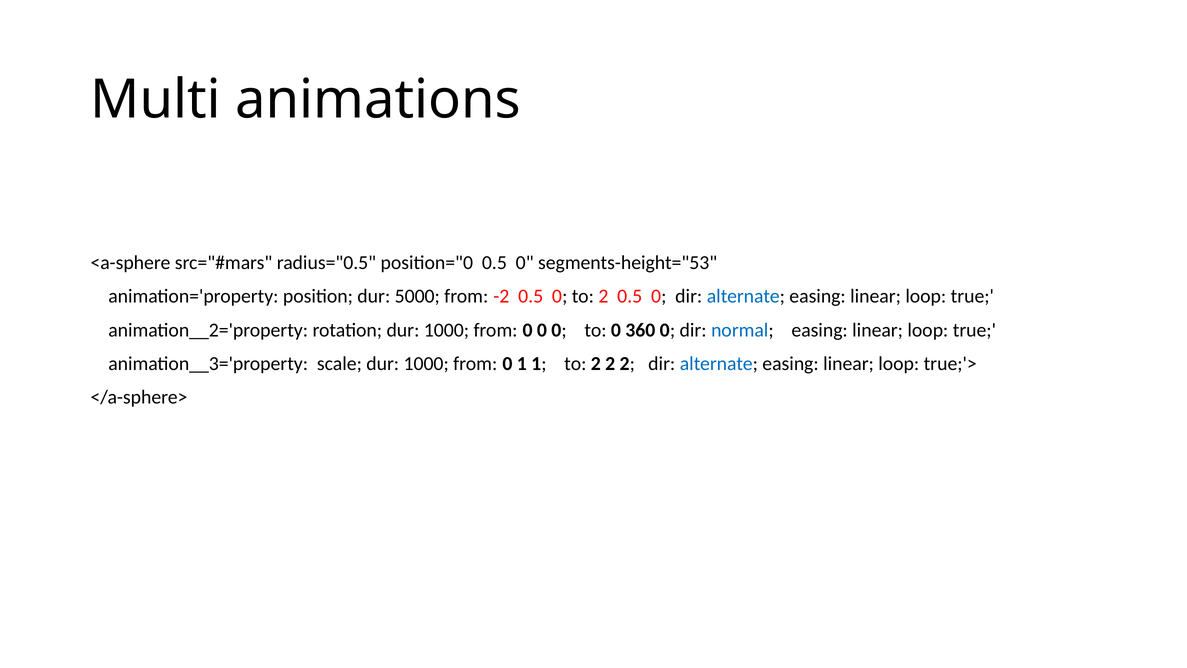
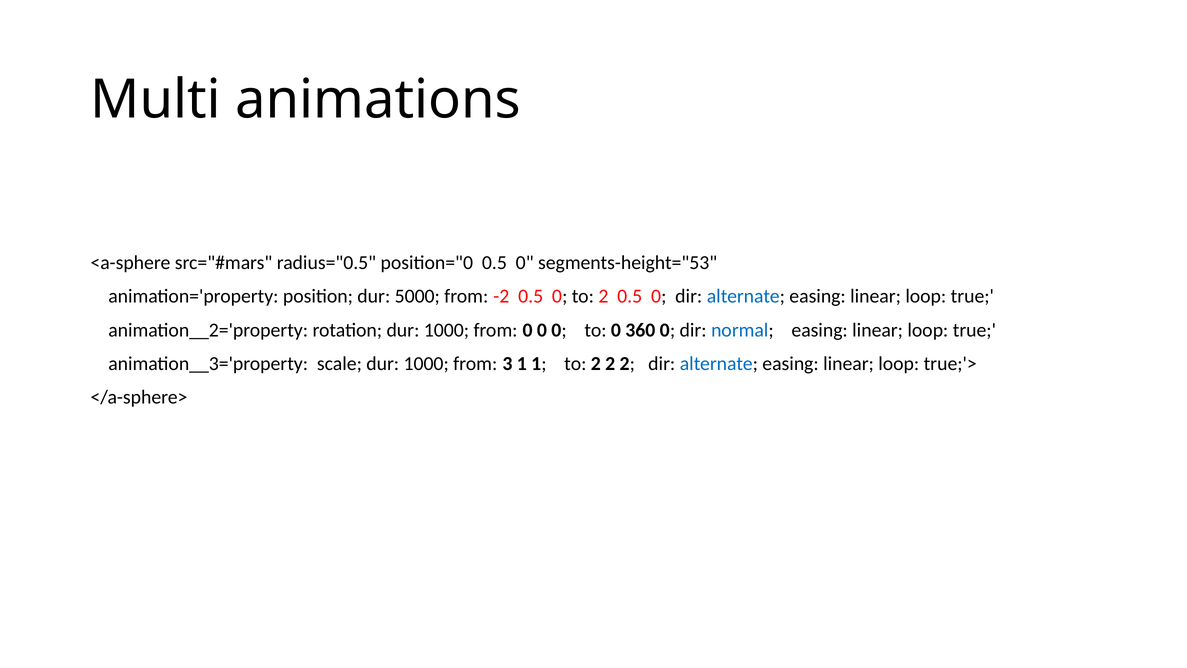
0: 0 -> 3 (507, 364)
